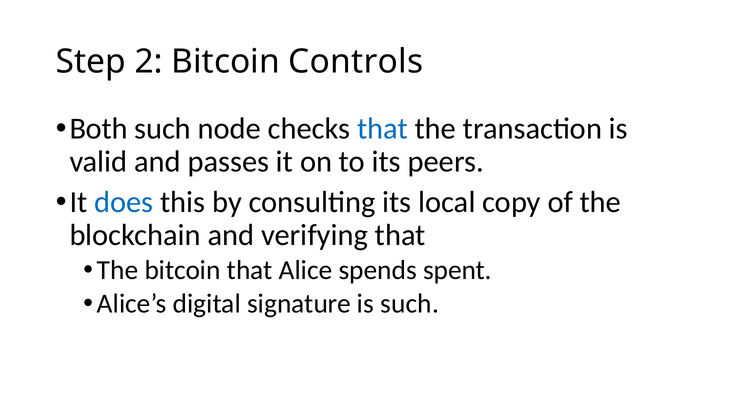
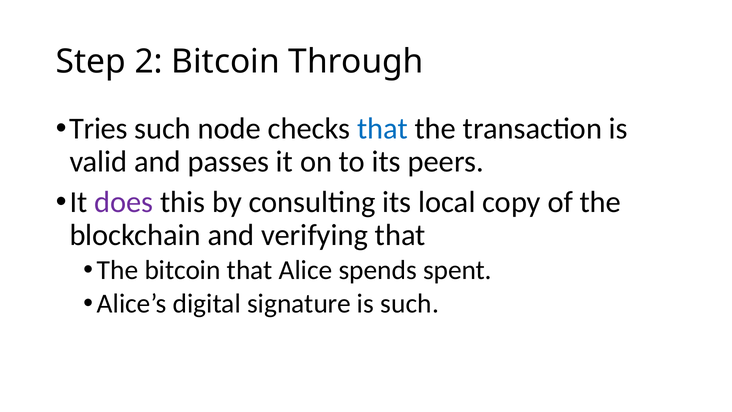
Controls: Controls -> Through (356, 61)
Both: Both -> Tries (99, 129)
does colour: blue -> purple (124, 202)
